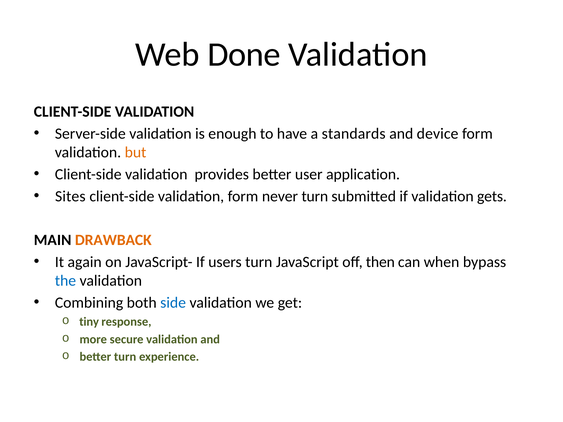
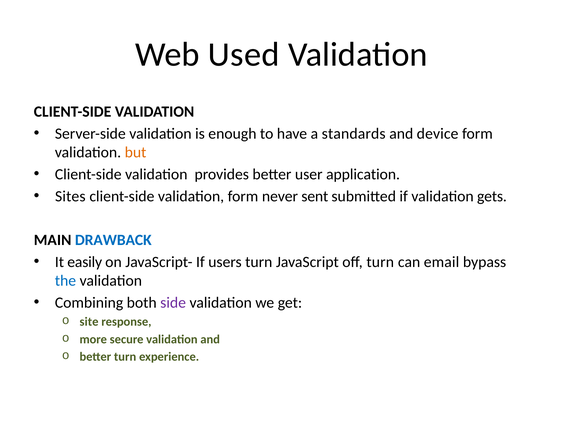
Done: Done -> Used (244, 55)
never turn: turn -> sent (315, 196)
DRAWBACK colour: orange -> blue (113, 240)
again: again -> easily (85, 262)
off then: then -> turn (380, 262)
when: when -> email (442, 262)
side colour: blue -> purple (173, 303)
tiny: tiny -> site (89, 322)
